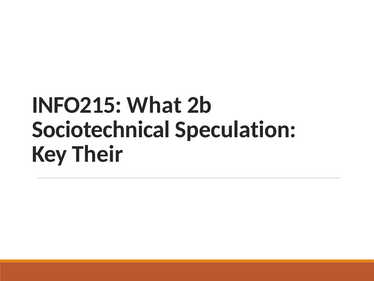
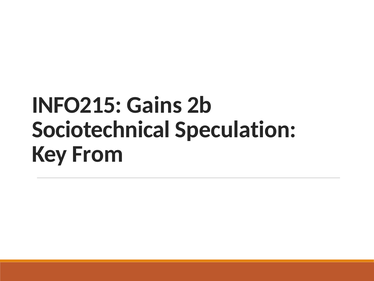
What: What -> Gains (154, 105)
Their: Their -> From (98, 154)
